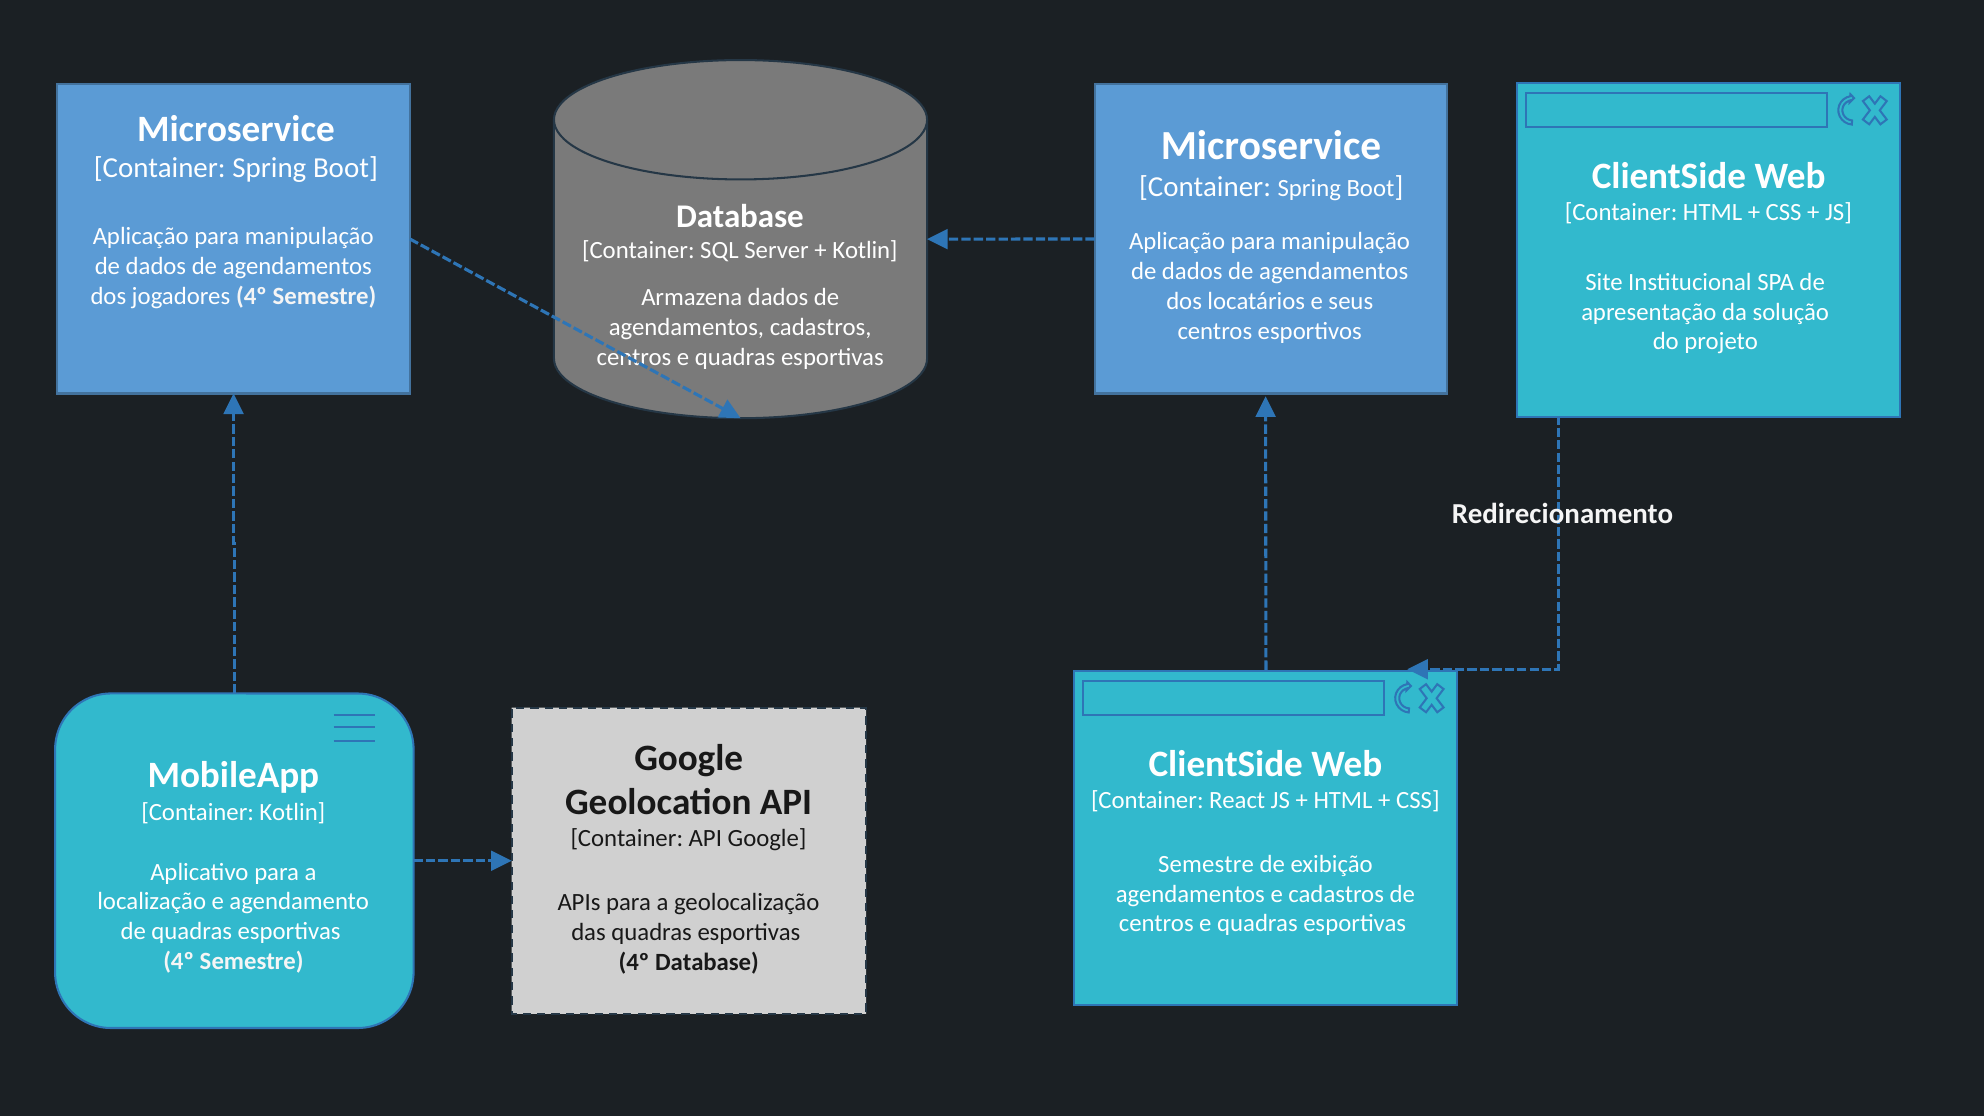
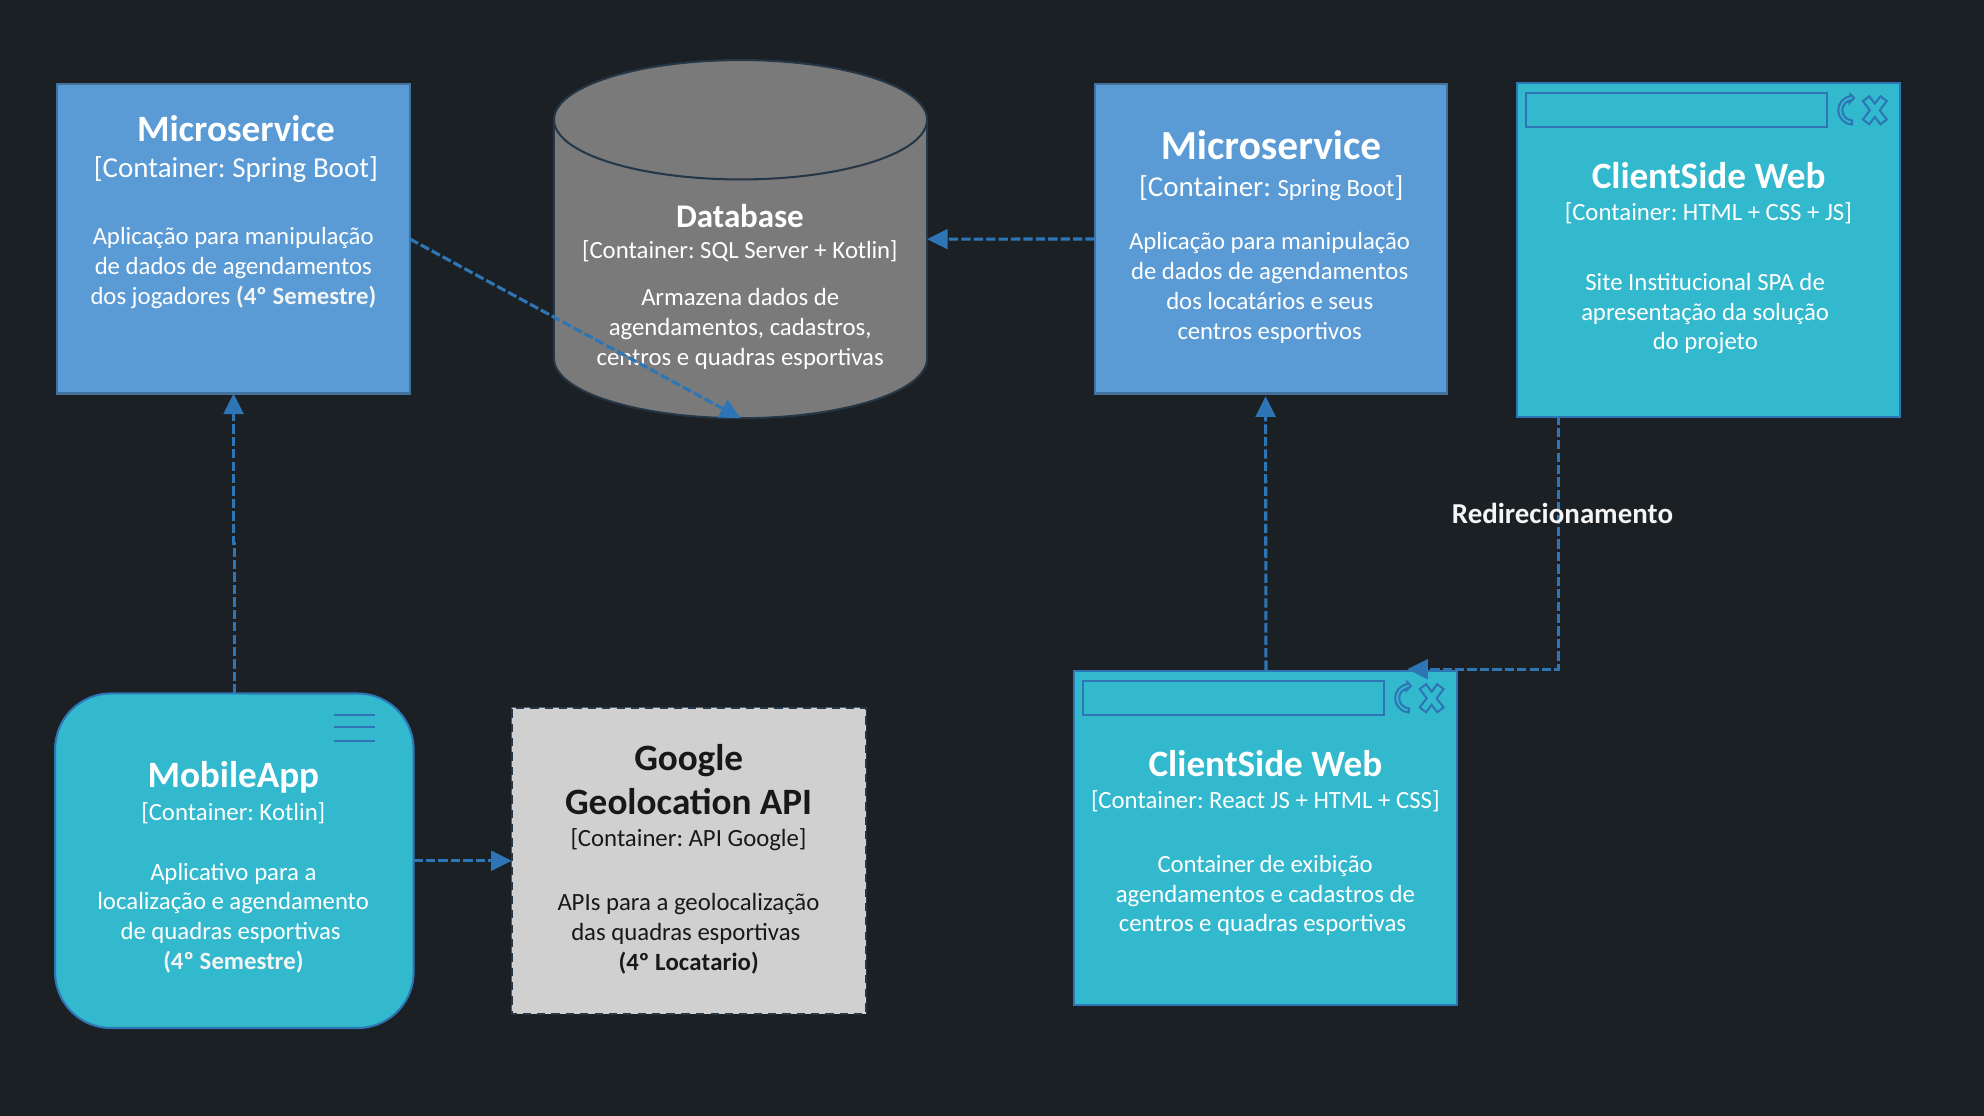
Semestre: Semestre -> Container (1206, 864)
4º Database: Database -> Locatario (707, 962)
